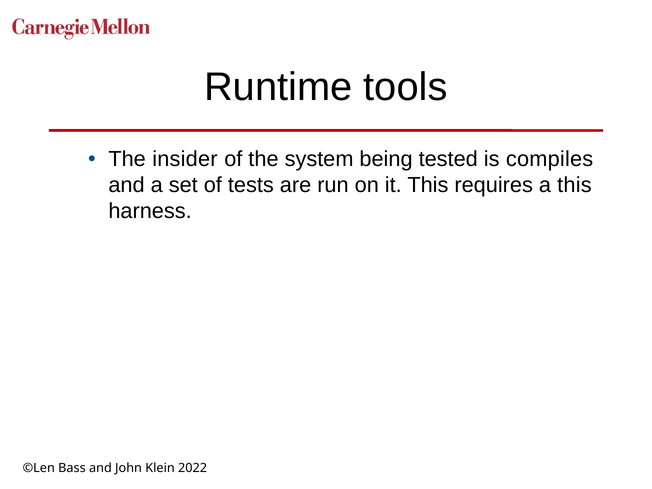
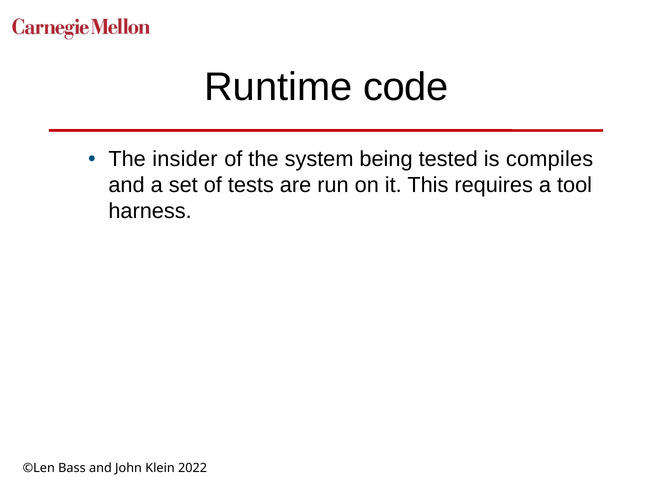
tools: tools -> code (406, 87)
a this: this -> tool (575, 185)
